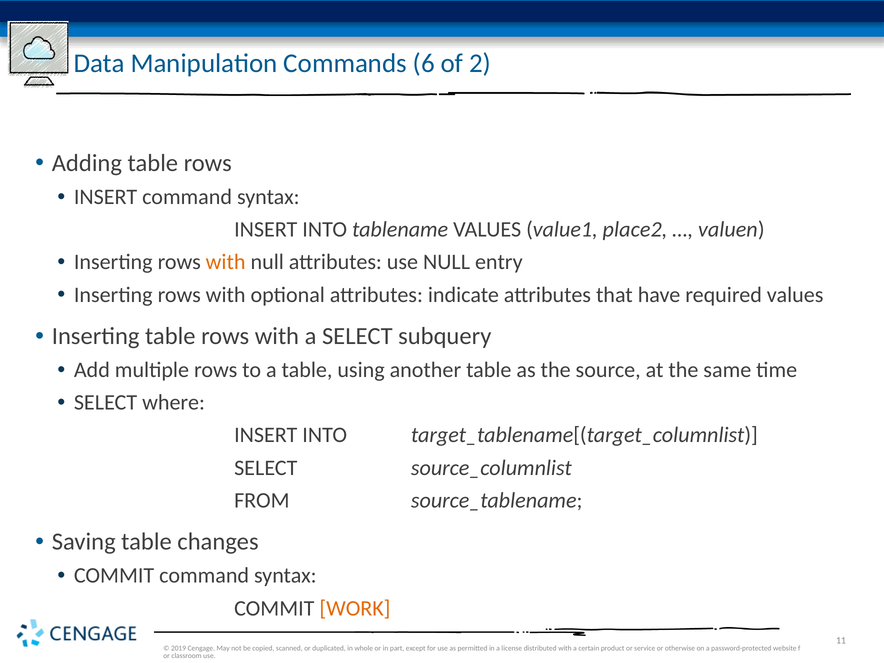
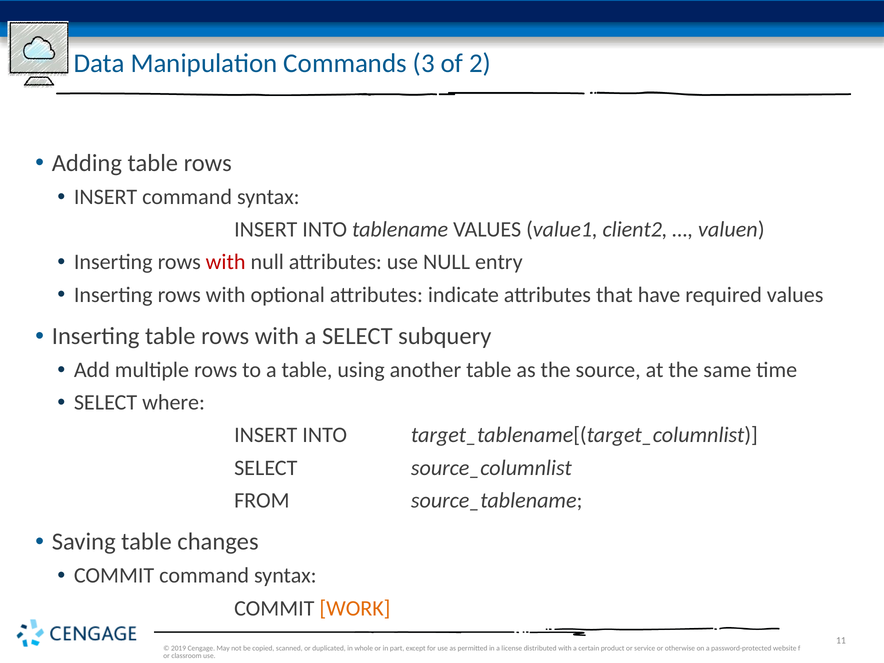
6: 6 -> 3 (424, 63)
place2: place2 -> client2 (635, 230)
with colour: orange -> red (226, 262)
